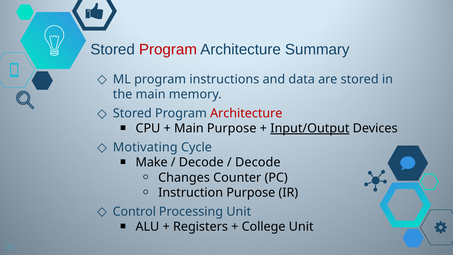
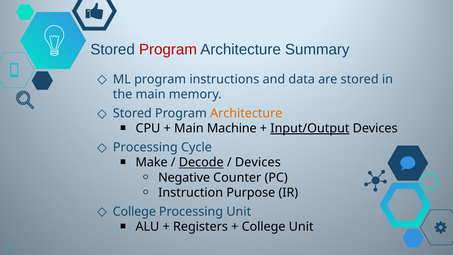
Architecture colour: red -> orange (246, 113)
Main Purpose: Purpose -> Machine (232, 128)
Motivating: Motivating -> Processing (145, 147)
Decode underline: none -> present (201, 162)
Decode: Decode -> Devices (258, 162)
Changes: Changes -> Negative (184, 177)
Control: Control -> College (134, 211)
